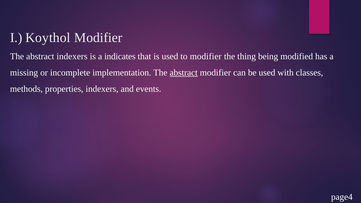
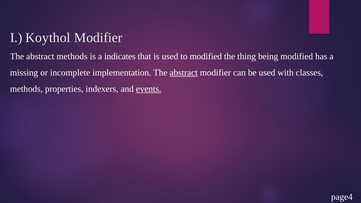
abstract indexers: indexers -> methods (72, 56)
to modifier: modifier -> modified (206, 56)
events underline: none -> present (149, 89)
